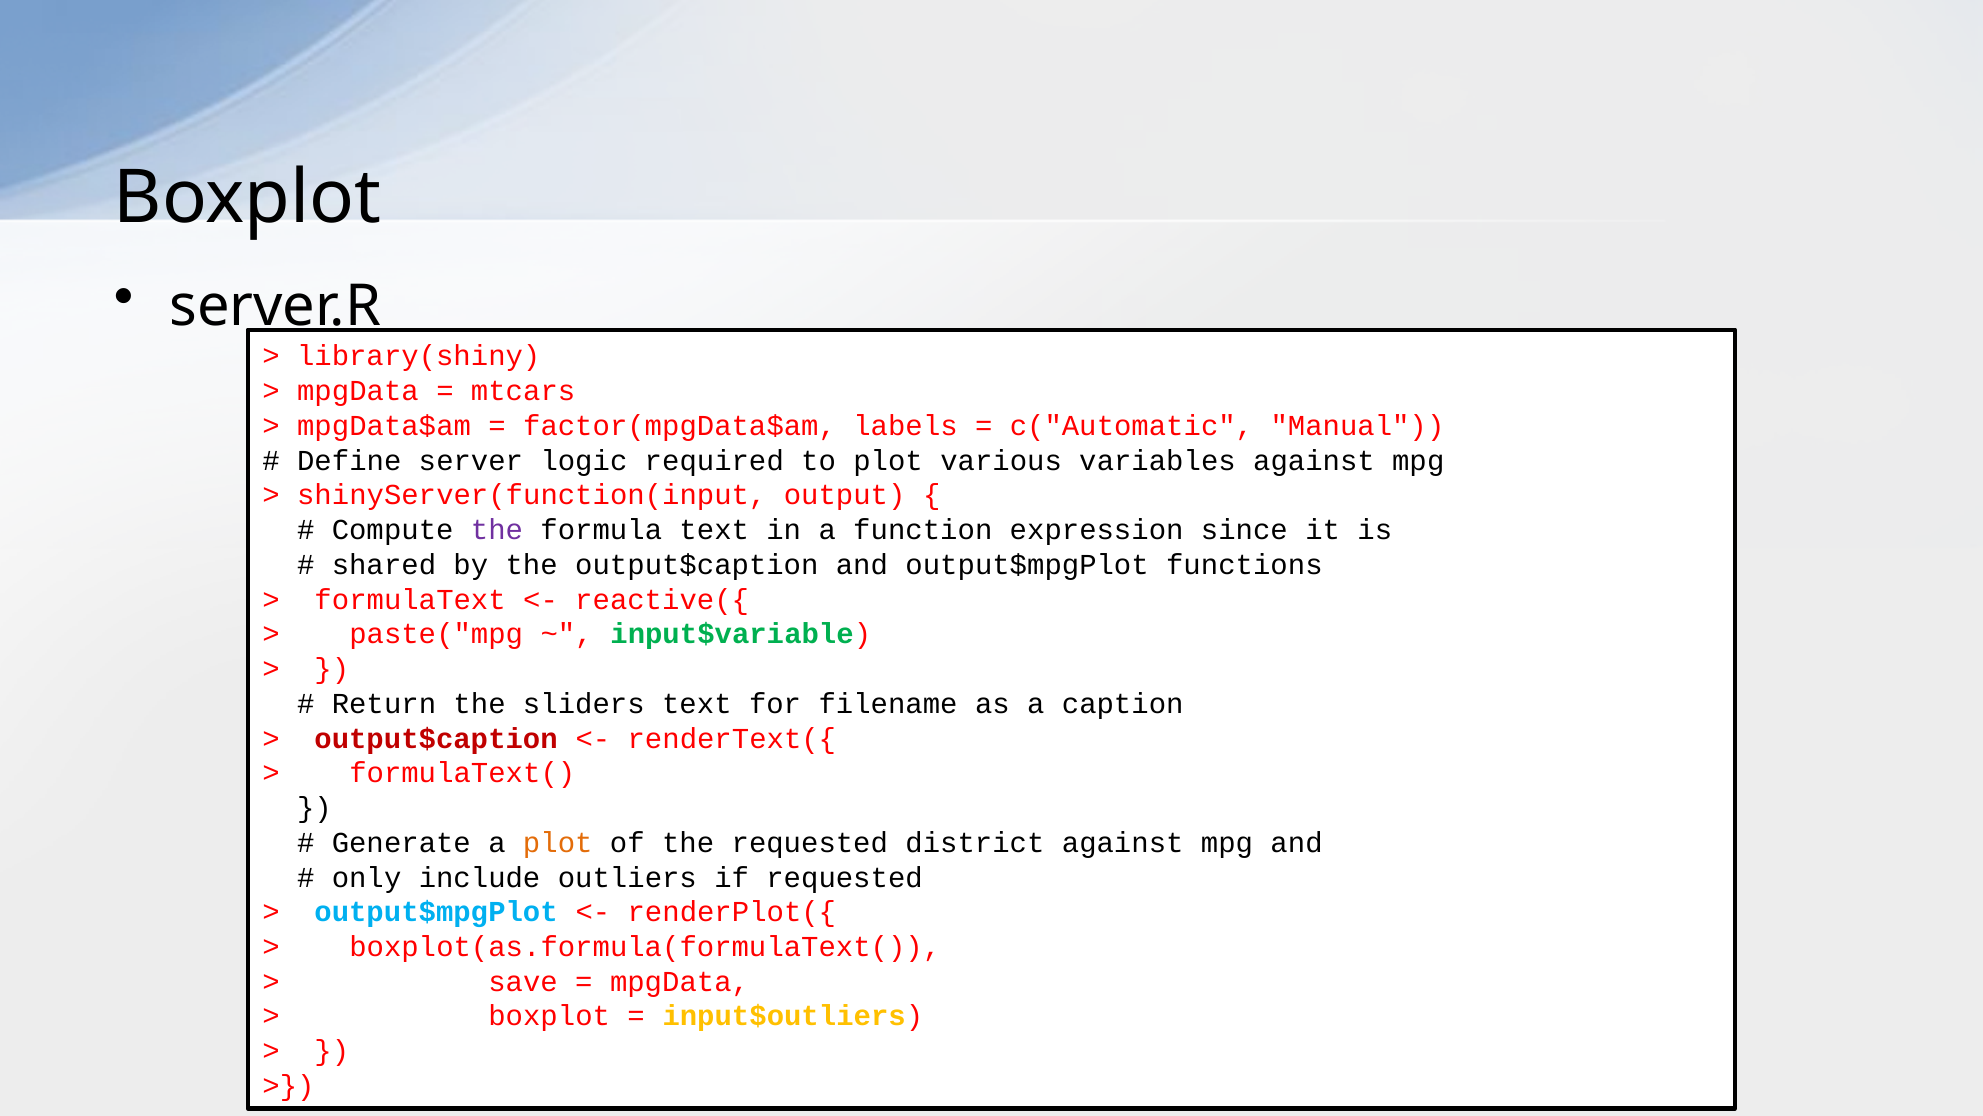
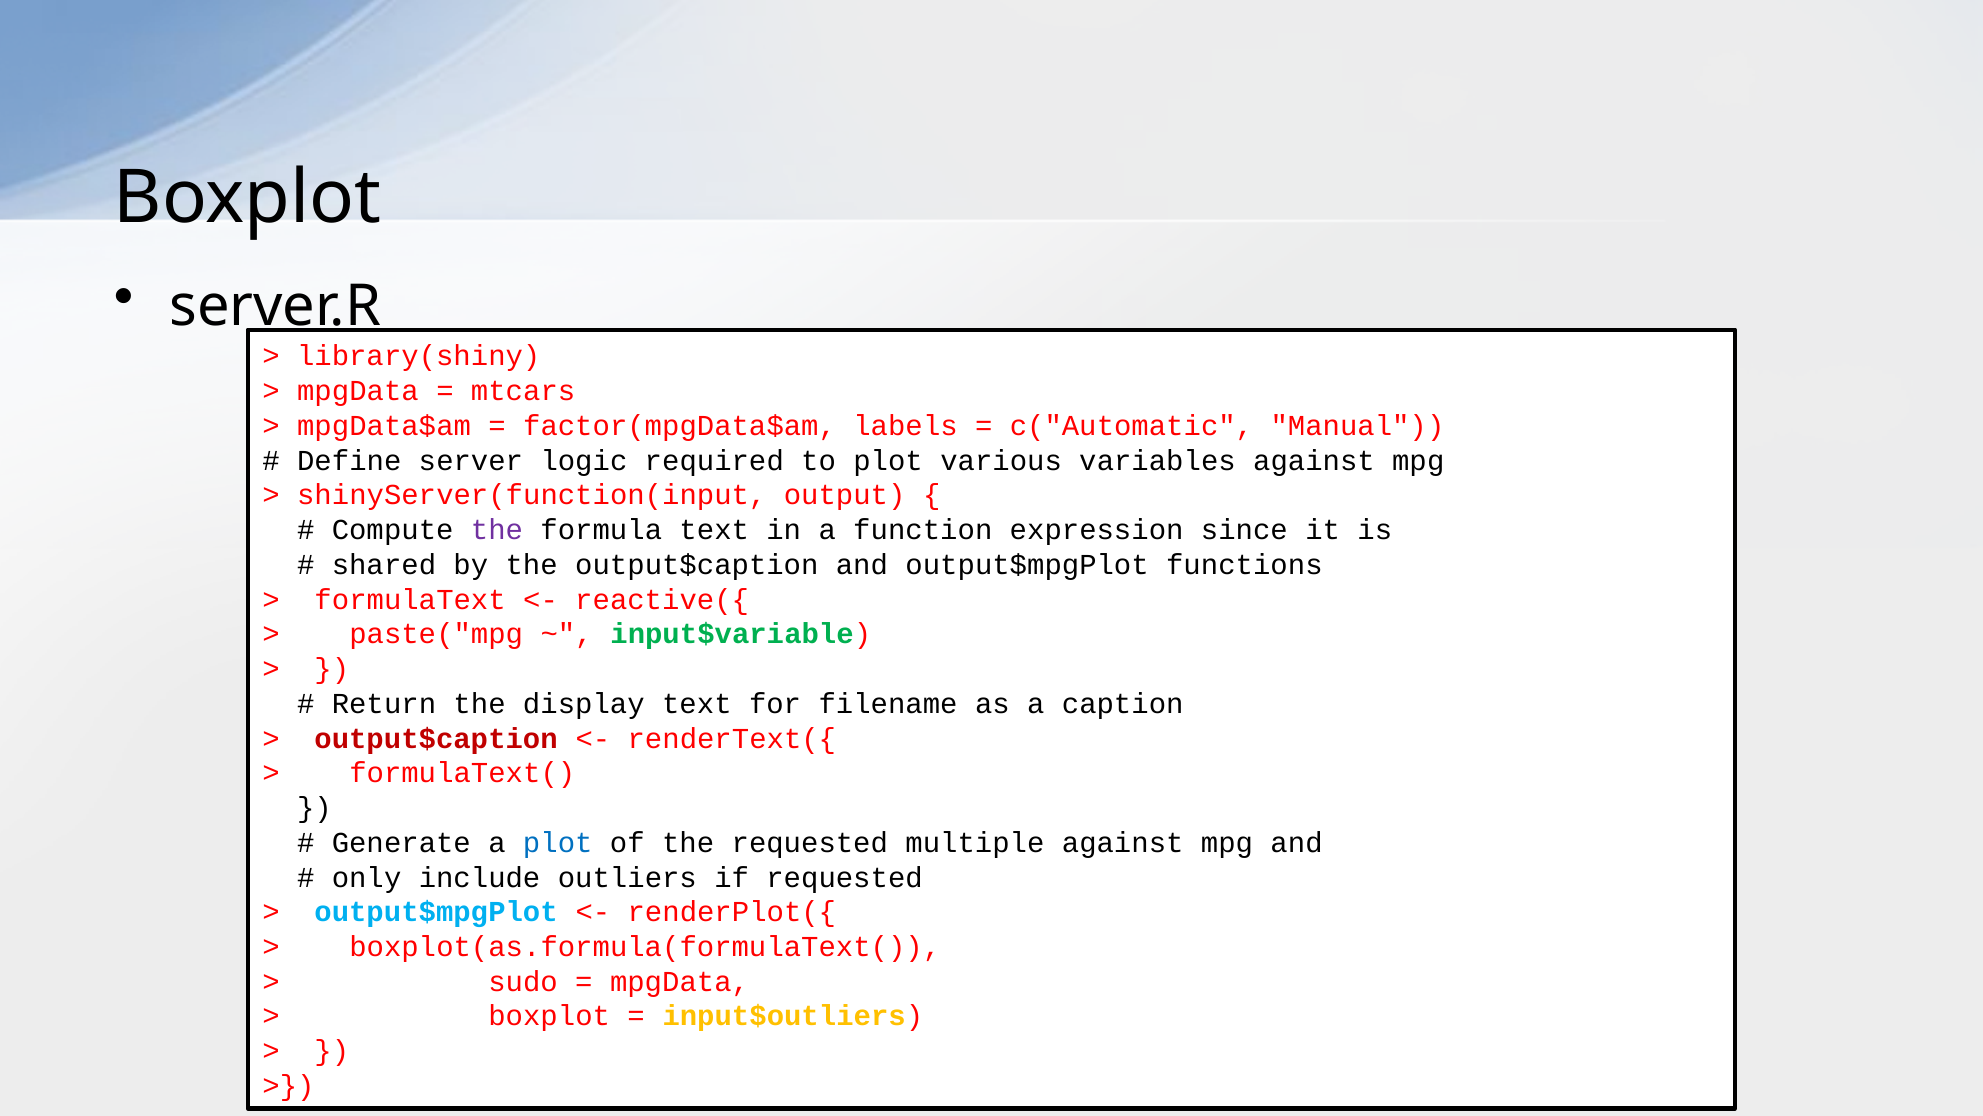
sliders: sliders -> display (584, 703)
plot colour: orange -> blue (558, 842)
district: district -> multiple (975, 842)
save: save -> sudo (523, 981)
